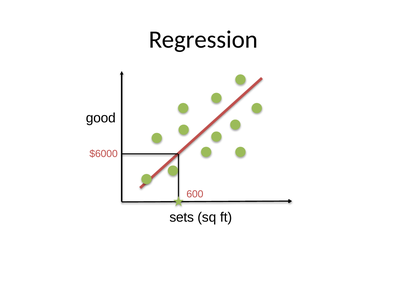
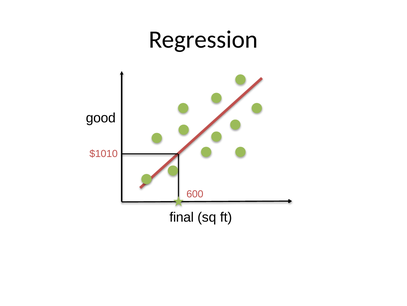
$6000: $6000 -> $1010 (104, 153)
sets: sets -> final (182, 217)
